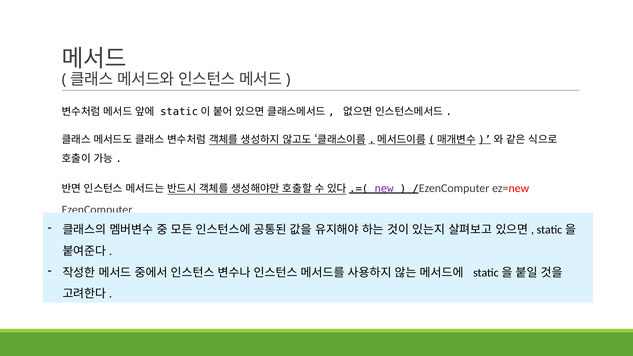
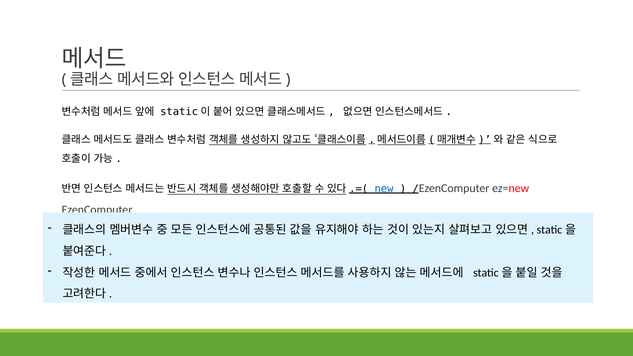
new colour: purple -> blue (384, 189)
